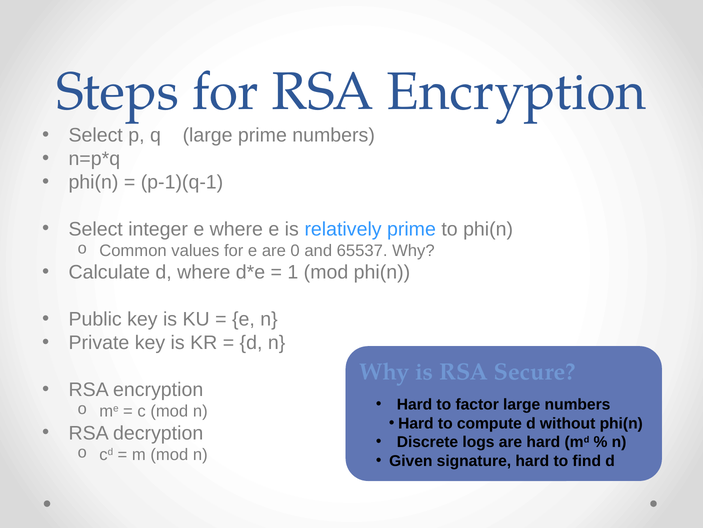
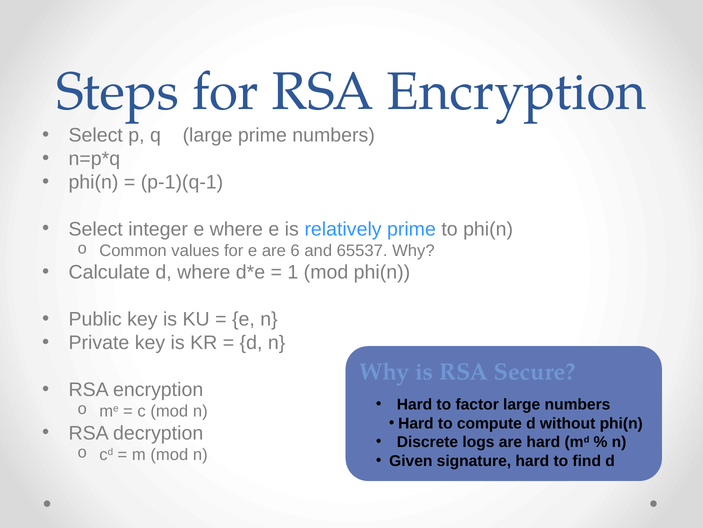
0: 0 -> 6 (295, 250)
